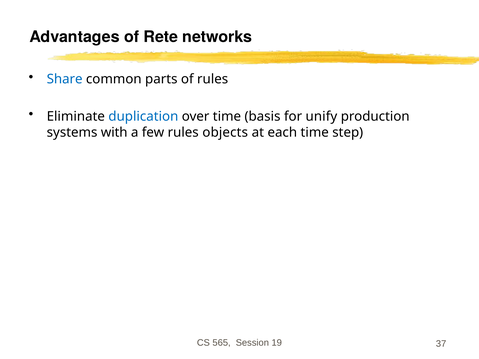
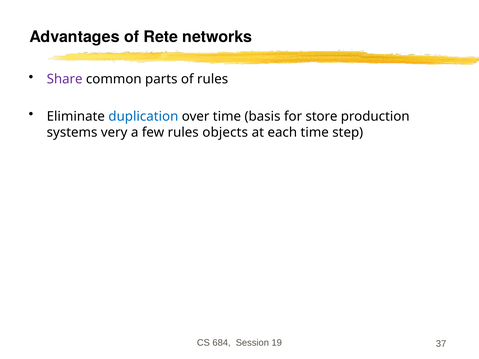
Share colour: blue -> purple (65, 79)
unify: unify -> store (321, 116)
with: with -> very (114, 132)
565: 565 -> 684 (222, 343)
